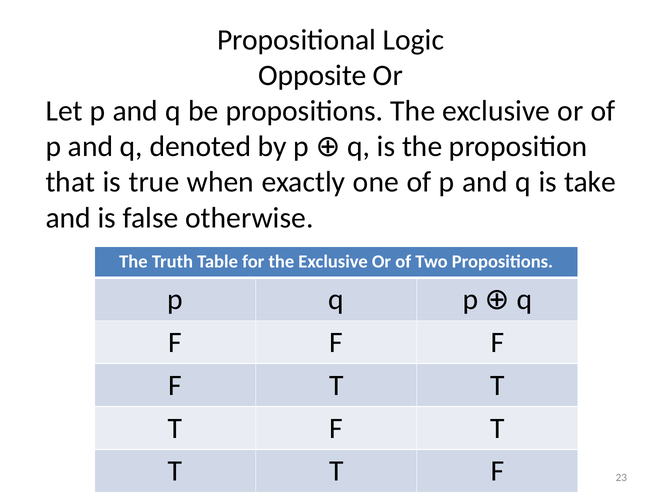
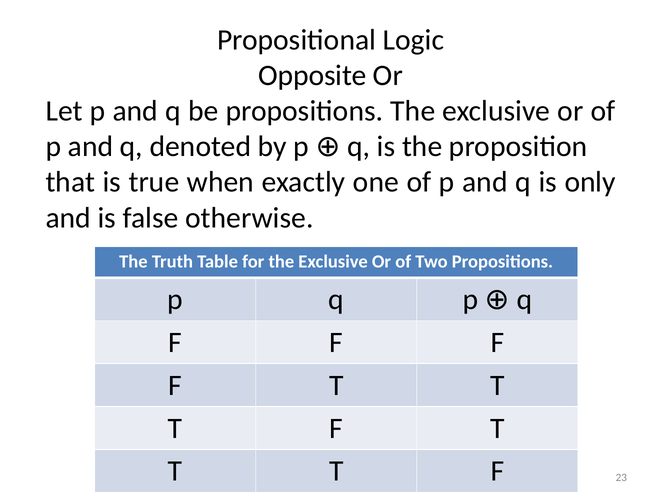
take: take -> only (590, 182)
